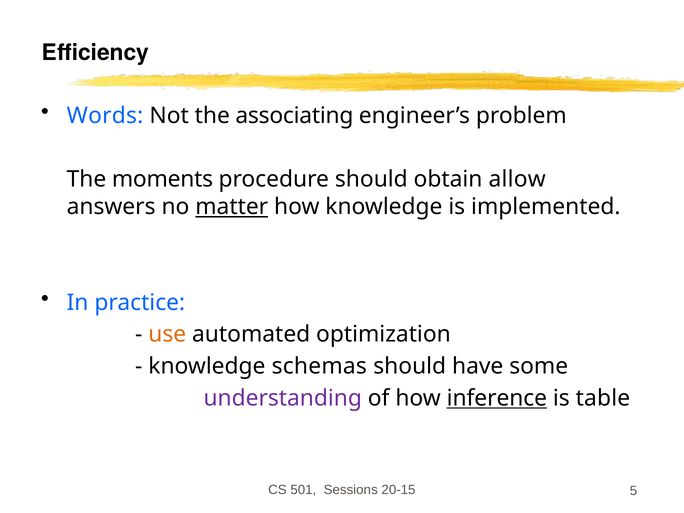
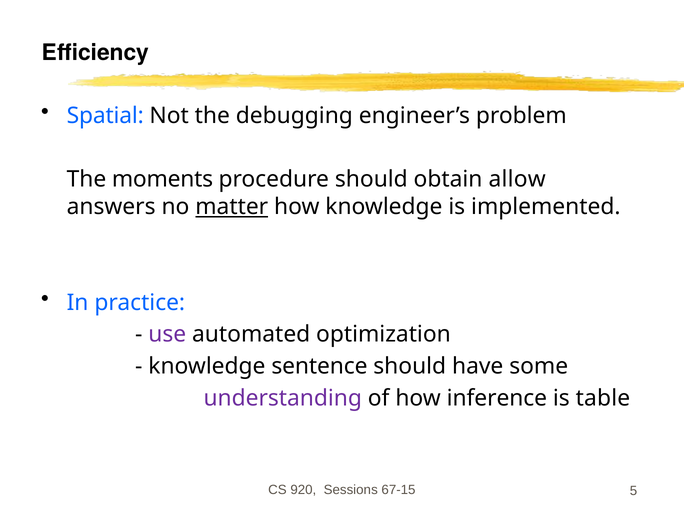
Words: Words -> Spatial (105, 116)
associating: associating -> debugging (294, 116)
use colour: orange -> purple (167, 334)
schemas: schemas -> sentence (319, 366)
inference underline: present -> none (497, 398)
501: 501 -> 920 (303, 490)
20-15: 20-15 -> 67-15 (398, 490)
